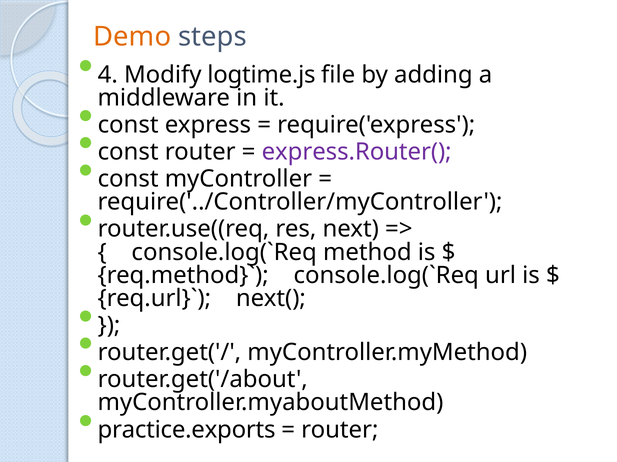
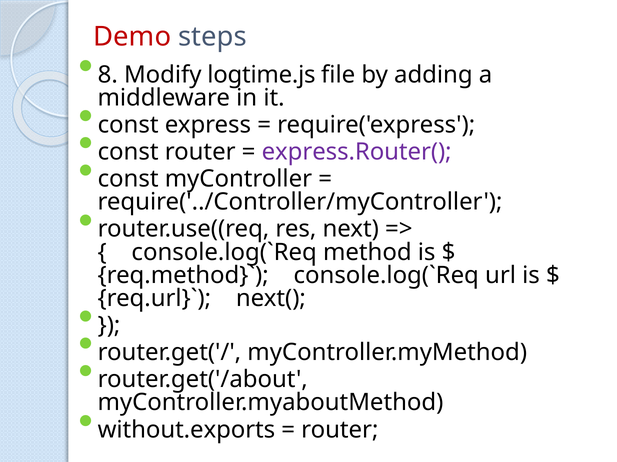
Demo colour: orange -> red (132, 37)
4: 4 -> 8 (108, 75)
practice.exports: practice.exports -> without.exports (186, 430)
